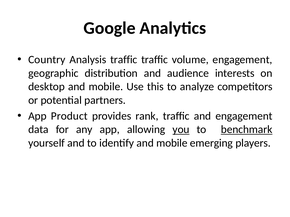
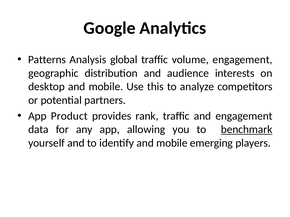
Country: Country -> Patterns (47, 60)
Analysis traffic: traffic -> global (124, 60)
you underline: present -> none (181, 130)
